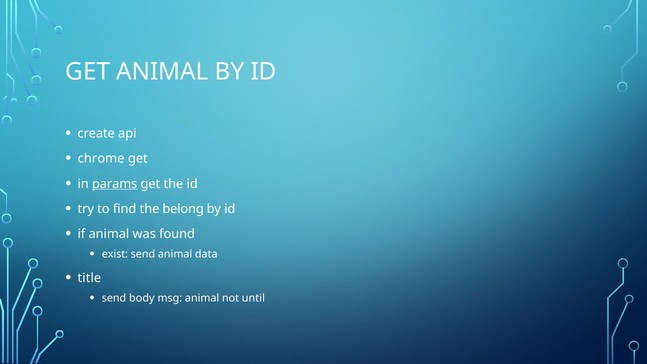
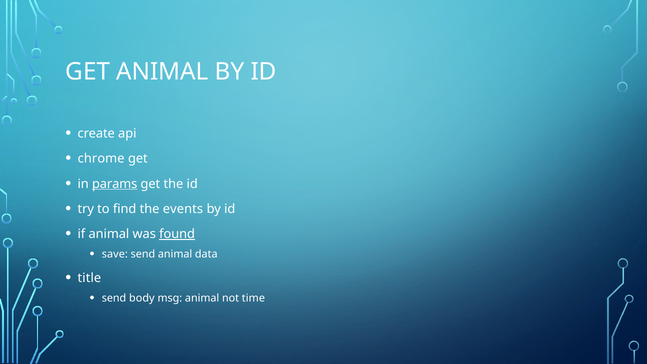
belong: belong -> events (183, 209)
found underline: none -> present (177, 234)
exist: exist -> save (115, 254)
until: until -> time (253, 298)
